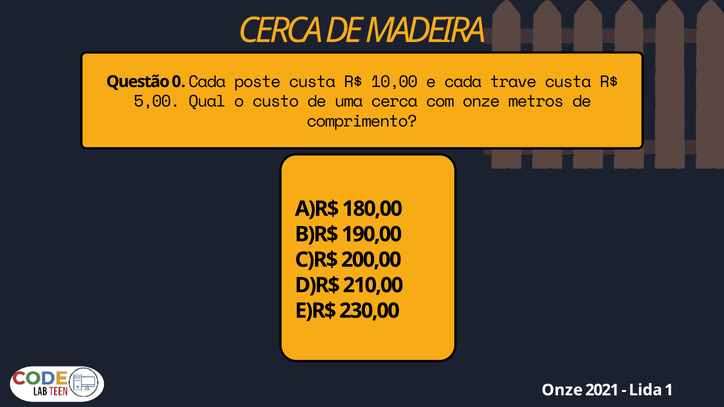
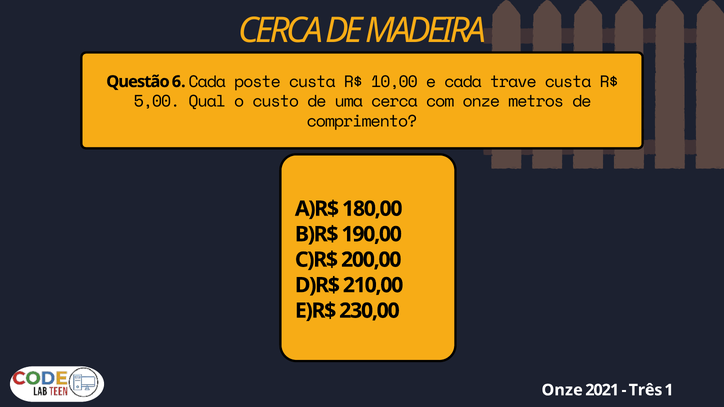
0: 0 -> 6 (179, 82)
Lida: Lida -> Três (646, 390)
